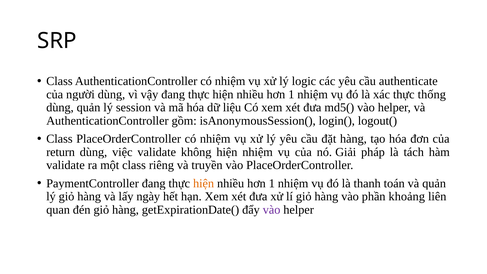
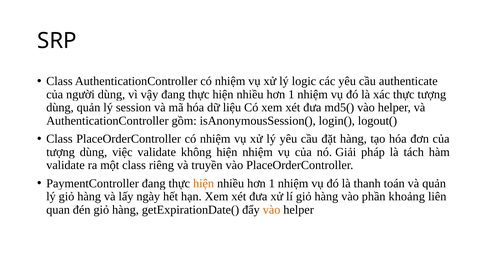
thực thống: thống -> tượng (432, 94)
return: return -> tượng (61, 152)
vào colour: purple -> orange (272, 210)
